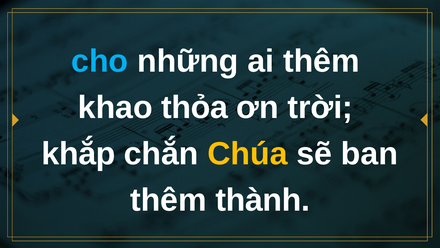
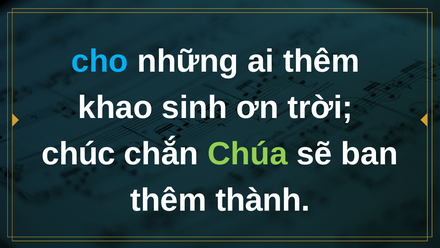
thỏa: thỏa -> sinh (194, 107)
khắp: khắp -> chúc (79, 153)
Chúa colour: yellow -> light green (247, 153)
